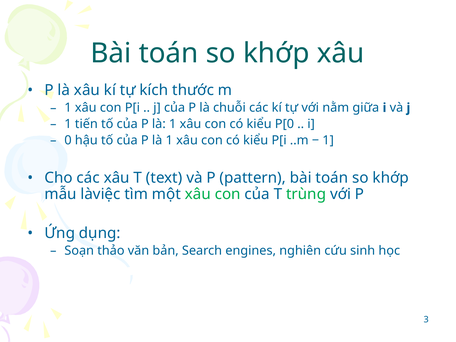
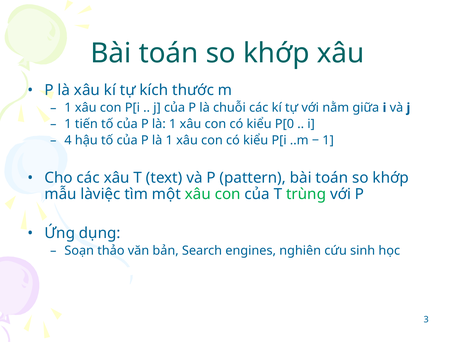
0: 0 -> 4 (68, 140)
